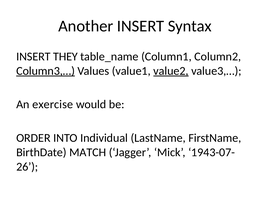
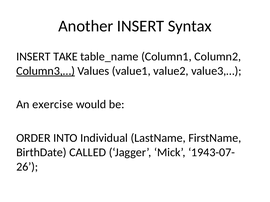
THEY: THEY -> TAKE (65, 57)
value2 underline: present -> none (171, 71)
MATCH: MATCH -> CALLED (88, 153)
